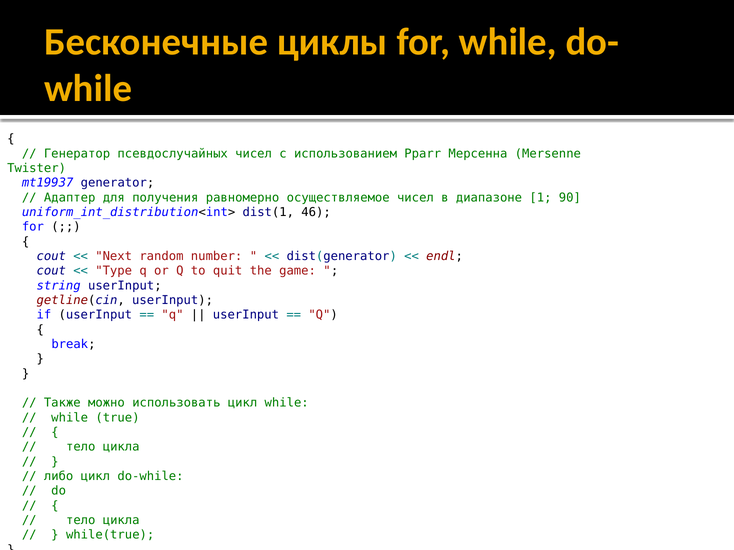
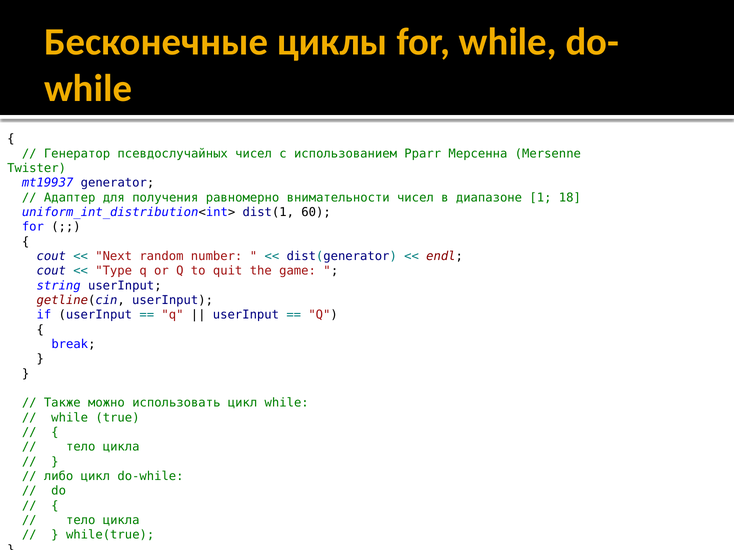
осуществляемое: осуществляемое -> внимательности (338, 198)
90: 90 -> 18 (570, 198)
46: 46 -> 60 (316, 212)
